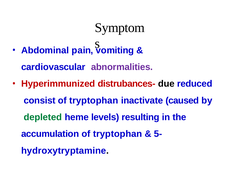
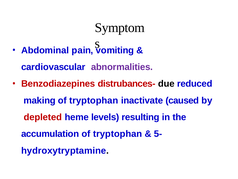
Hyperimmunized: Hyperimmunized -> Benzodiazepines (58, 84)
consist: consist -> making (40, 100)
depleted colour: green -> red (43, 117)
